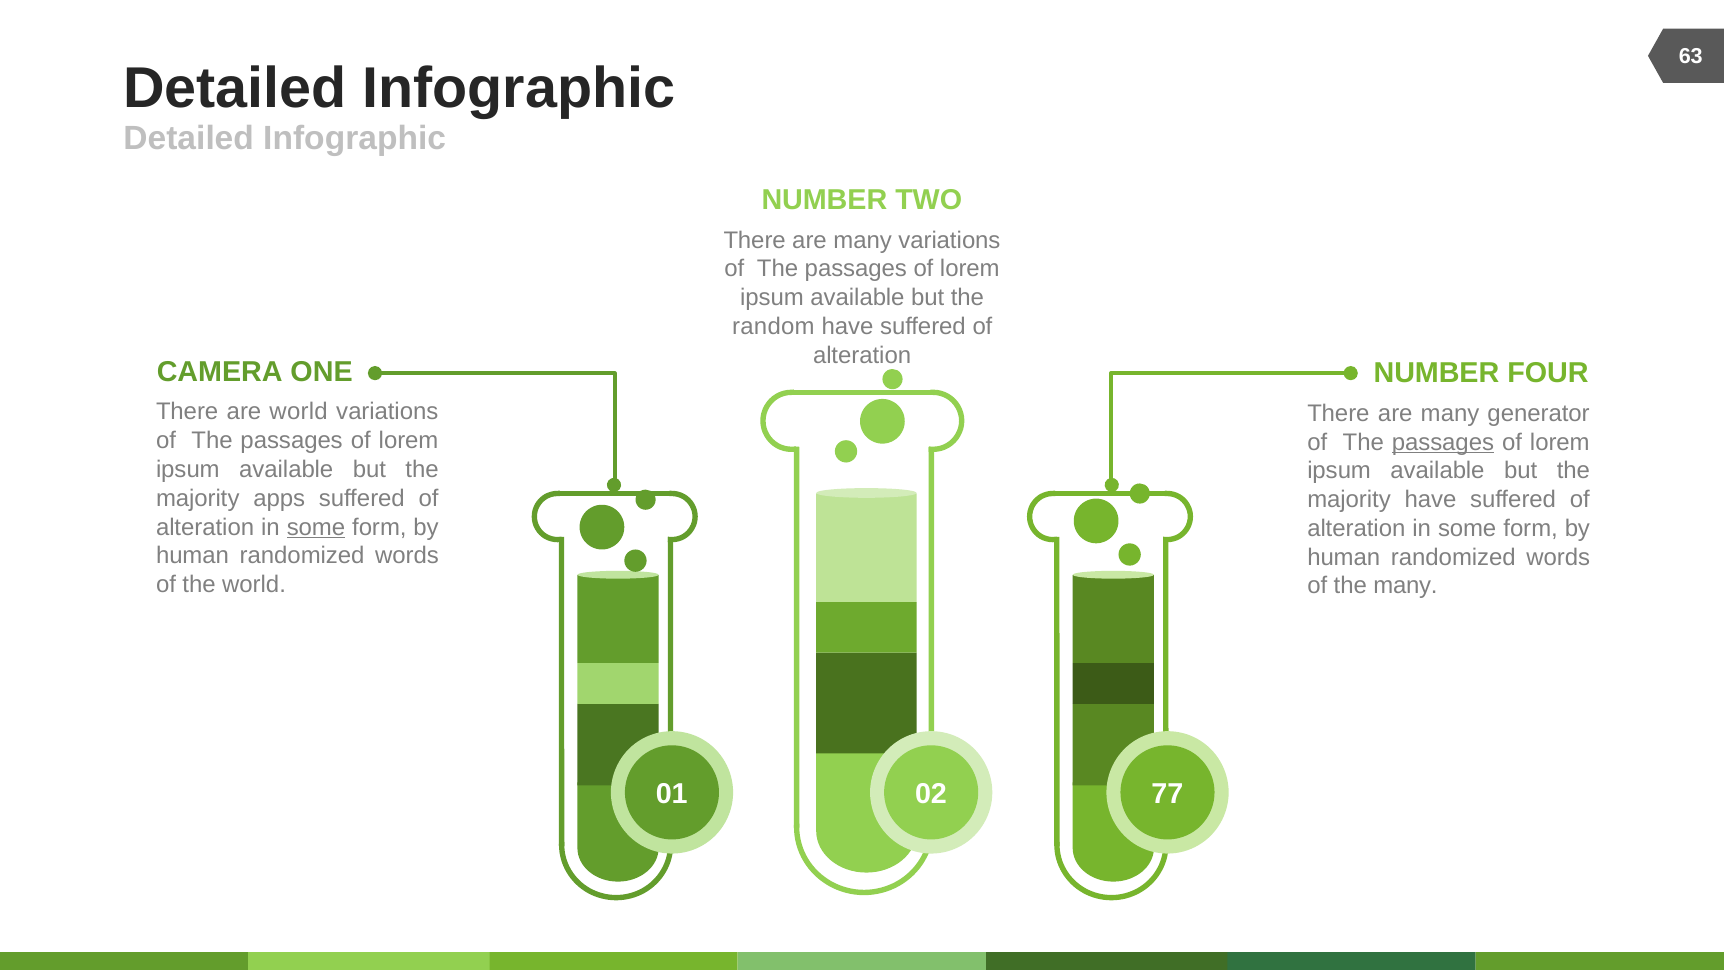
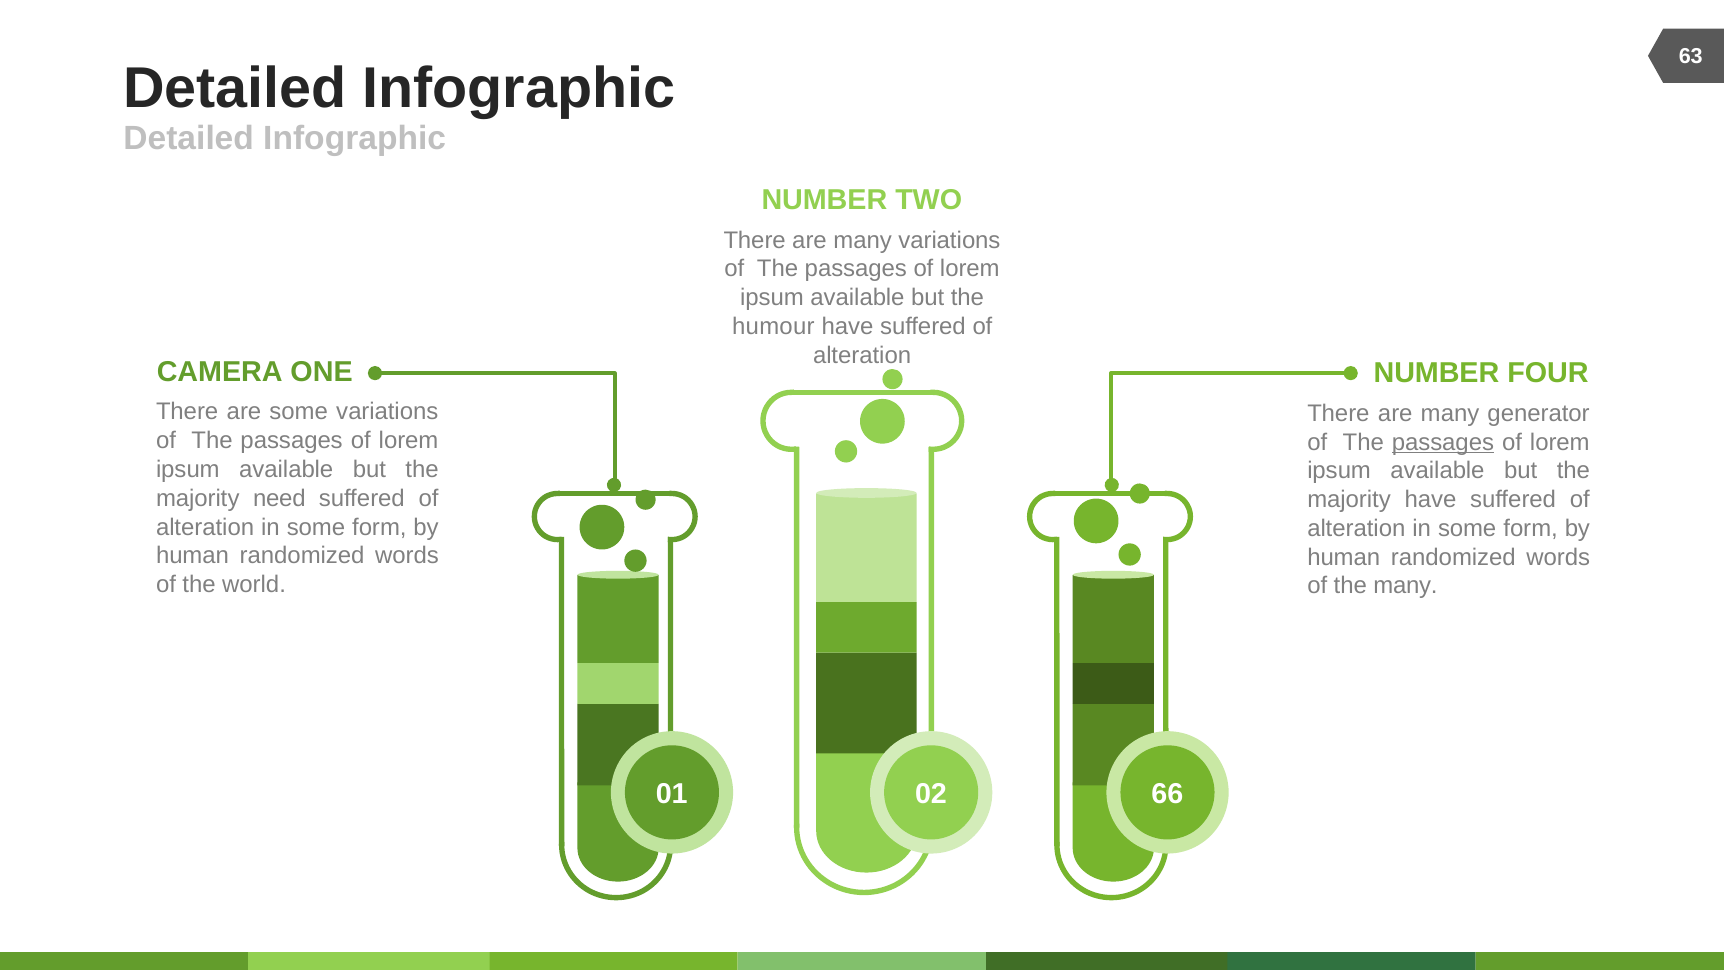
random: random -> humour (773, 327)
are world: world -> some (299, 412)
apps: apps -> need (279, 498)
some underline: present -> none (316, 527)
77: 77 -> 66 (1167, 794)
